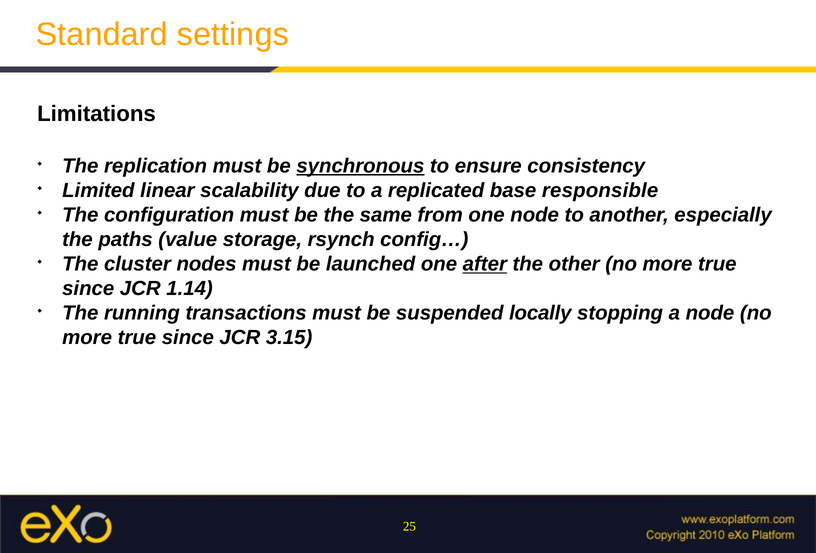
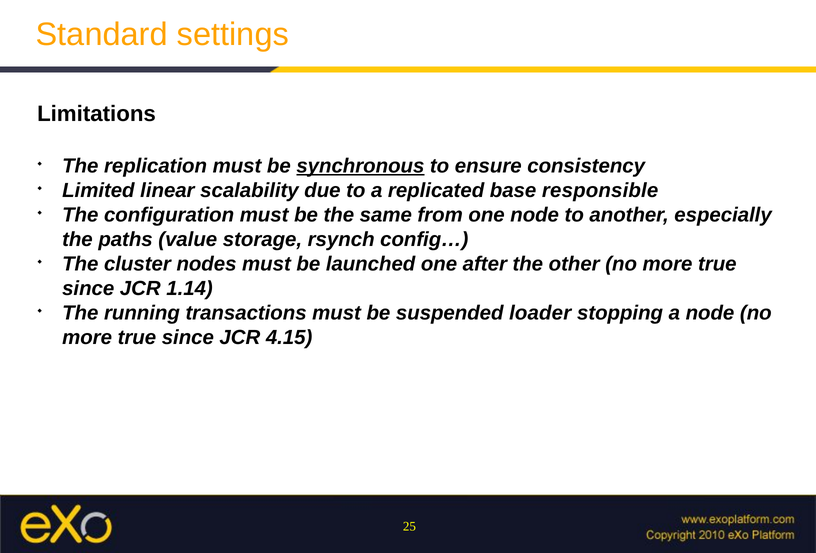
after underline: present -> none (485, 264)
locally: locally -> loader (540, 313)
3.15: 3.15 -> 4.15 (289, 338)
